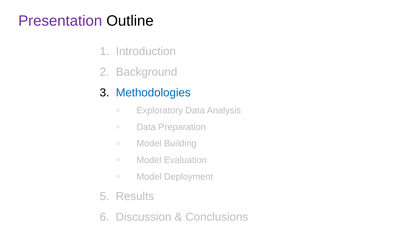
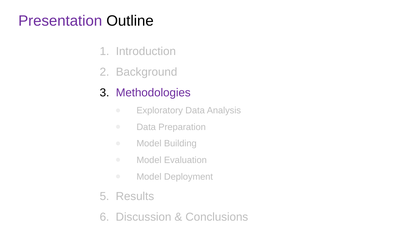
Methodologies colour: blue -> purple (153, 93)
